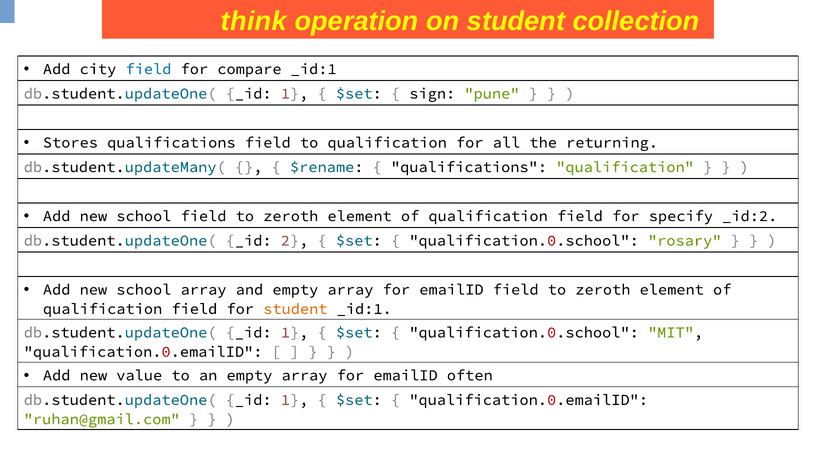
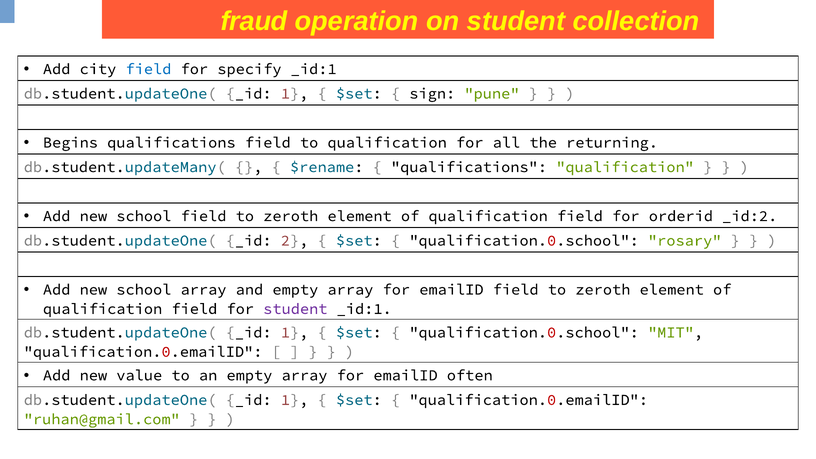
think: think -> fraud (254, 21)
compare: compare -> specify (249, 69)
Stores: Stores -> Begins (70, 143)
specify: specify -> orderid (681, 216)
student colour: orange -> purple (295, 309)
